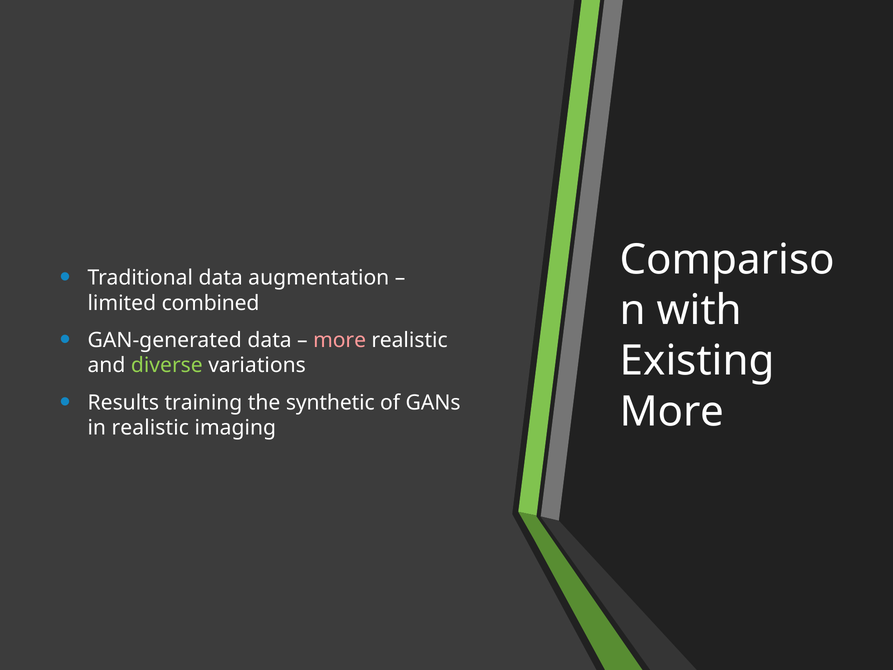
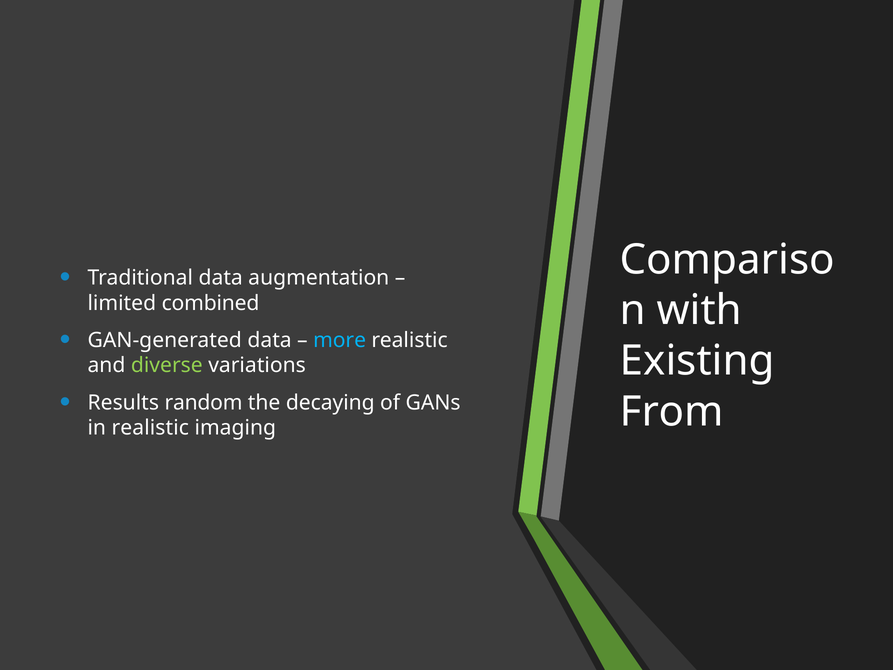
more colour: pink -> light blue (340, 340)
training: training -> random (204, 402)
synthetic: synthetic -> decaying (330, 402)
More: More -> From (672, 411)
